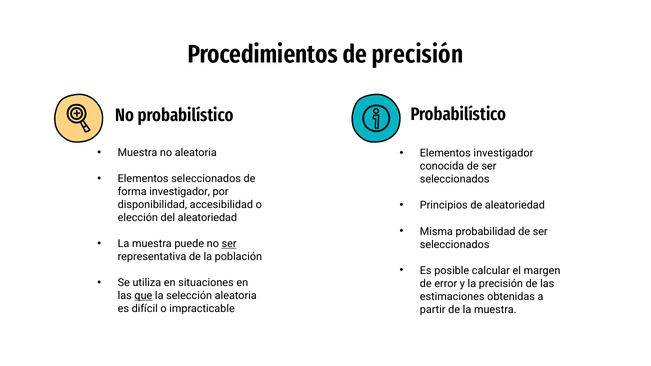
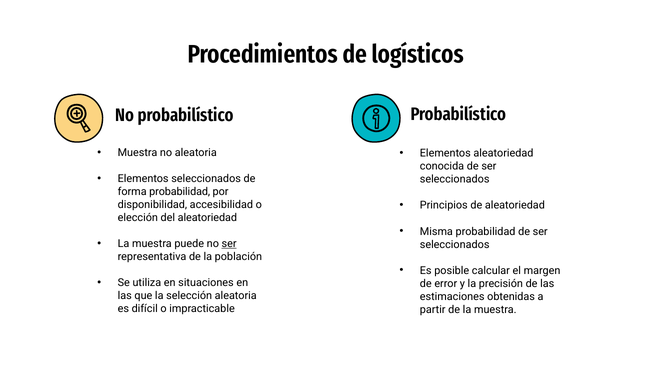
de precisión: precisión -> logísticos (418, 55)
Elementos investigador: investigador -> aleatoriedad (503, 153)
forma investigador: investigador -> probabilidad (180, 192)
que underline: present -> none (143, 296)
